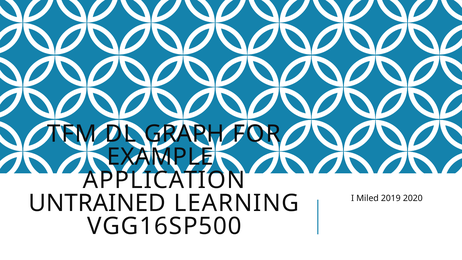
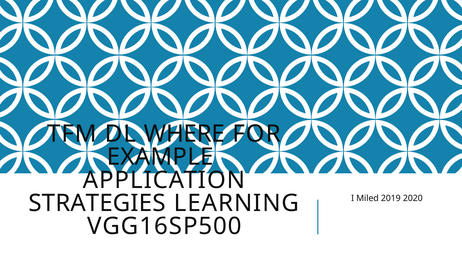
GRAPH: GRAPH -> WHERE (184, 134)
UNTRAINED: UNTRAINED -> STRATEGIES (97, 203)
